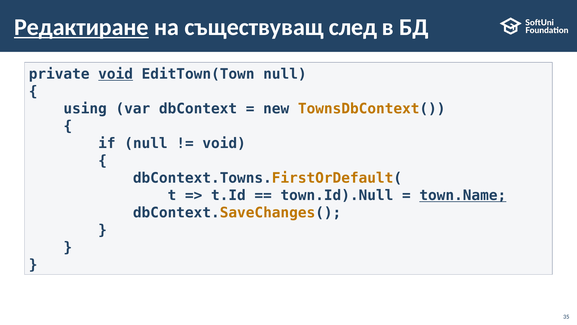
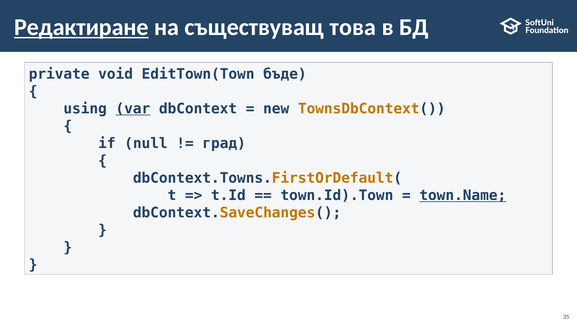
след: след -> това (353, 27)
void underline: present -> none (116, 74)
EditTown(Town null: null -> бъде (285, 74)
var underline: none -> present (133, 109)
void: void -> град (224, 143)
town.Id).Null: town.Id).Null -> town.Id).Town (337, 195)
